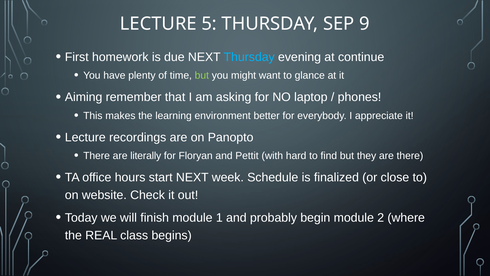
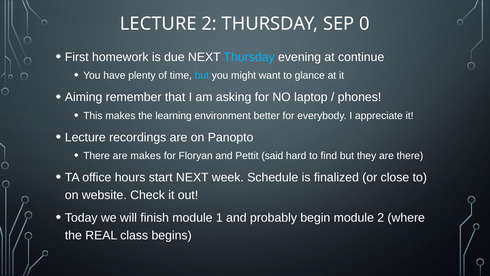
LECTURE 5: 5 -> 2 (209, 24)
9: 9 -> 0 (364, 24)
but colour: light green -> light blue (202, 75)
are literally: literally -> makes (146, 155)
with: with -> said (272, 155)
